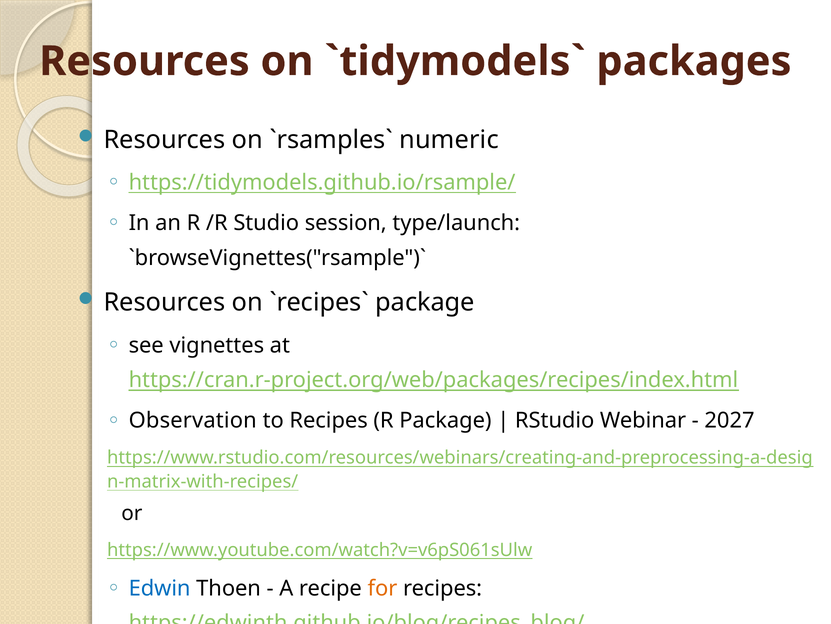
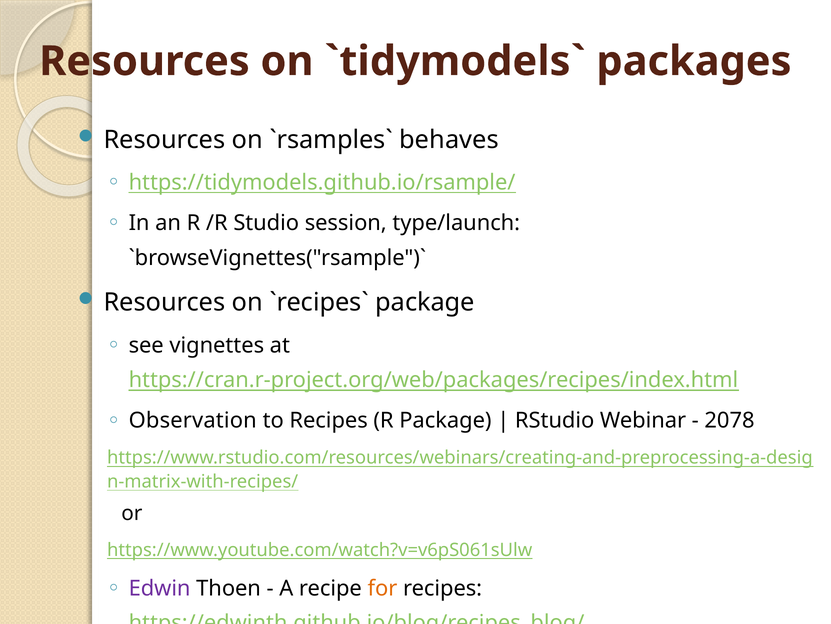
numeric: numeric -> behaves (449, 140)
2027: 2027 -> 2078 (730, 420)
Edwin colour: blue -> purple (160, 588)
